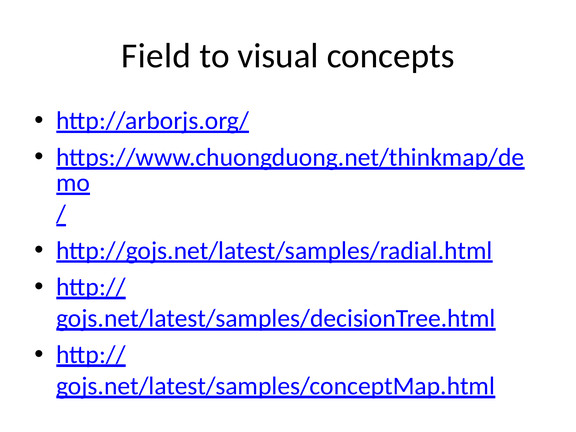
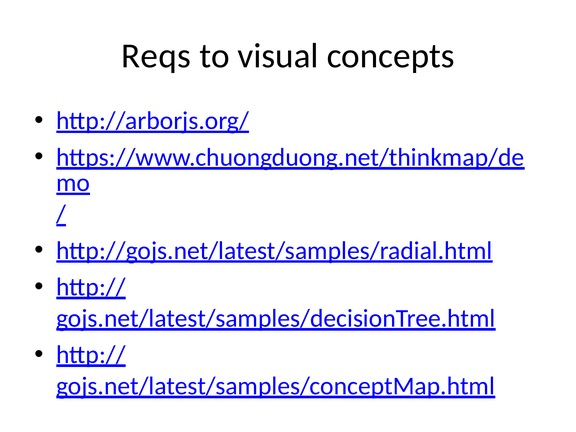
Field: Field -> Reqs (156, 56)
